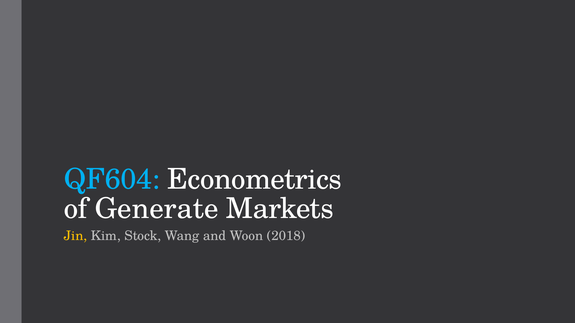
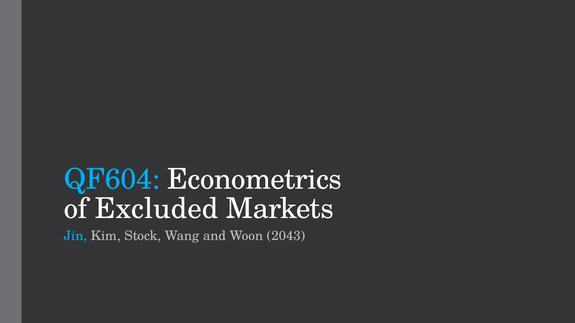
Generate: Generate -> Excluded (157, 209)
Jin colour: yellow -> light blue (75, 236)
2018: 2018 -> 2043 (286, 236)
